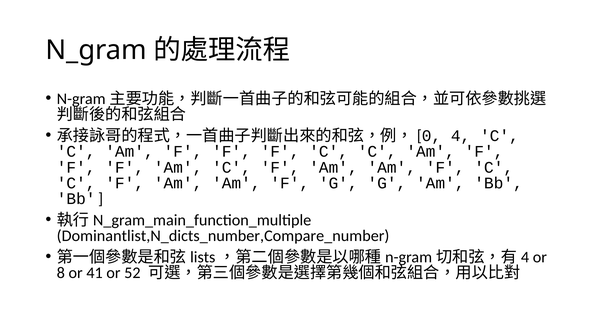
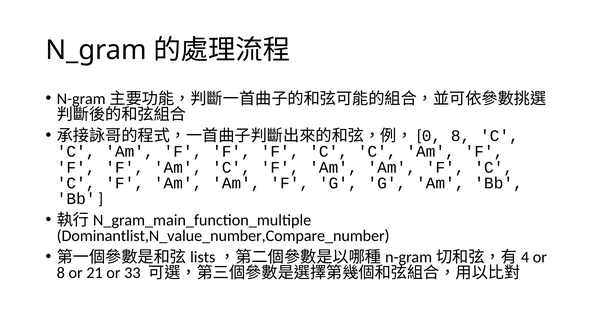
0 4: 4 -> 8 (461, 136)
Dominantlist,N_dicts_number,Compare_number: Dominantlist,N_dicts_number,Compare_number -> Dominantlist,N_value_number,Compare_number (223, 236)
41: 41 -> 21 (95, 273)
52: 52 -> 33 (132, 273)
